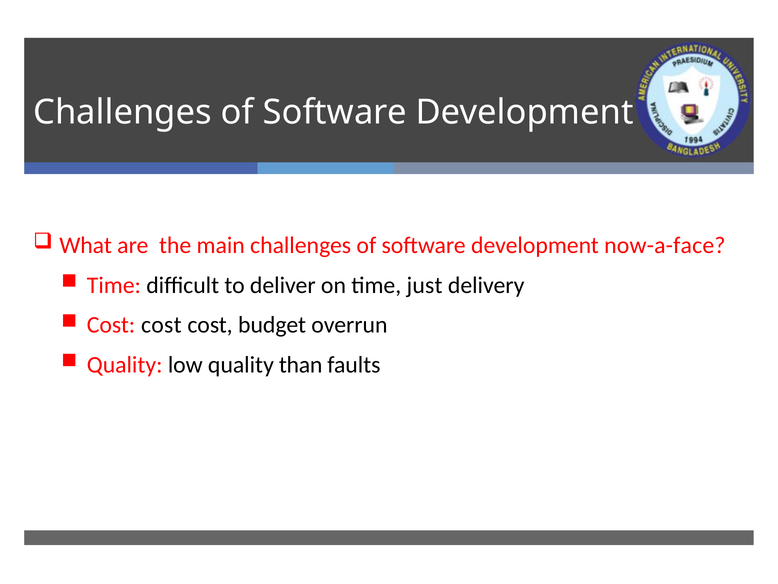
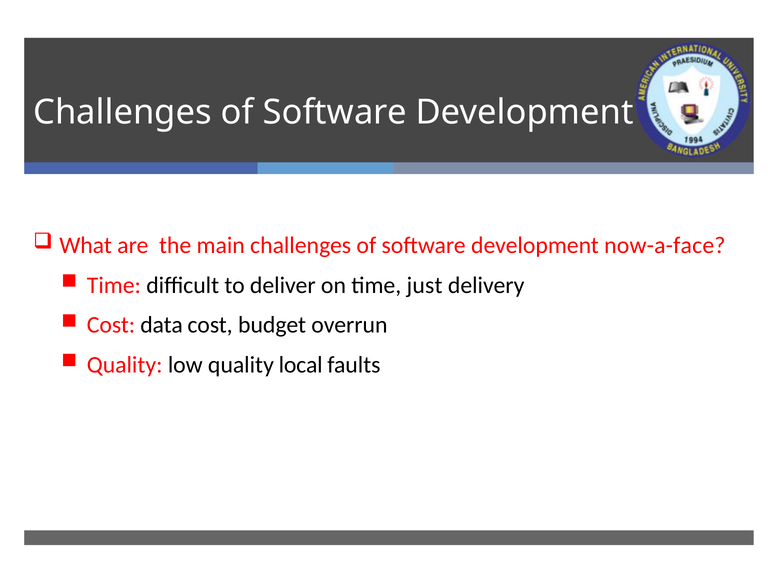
cost: cost -> data (162, 325)
than: than -> local (301, 364)
